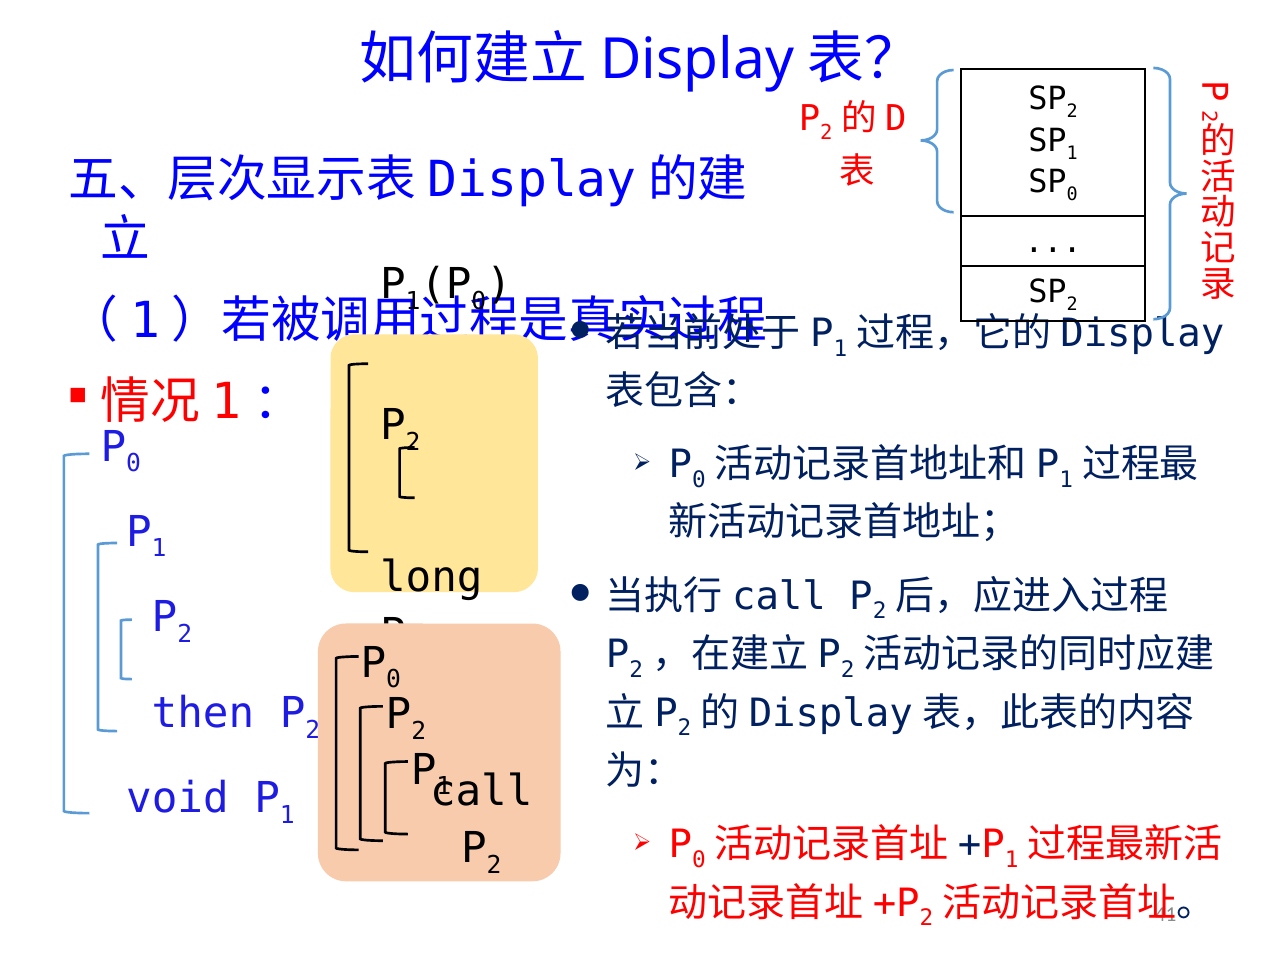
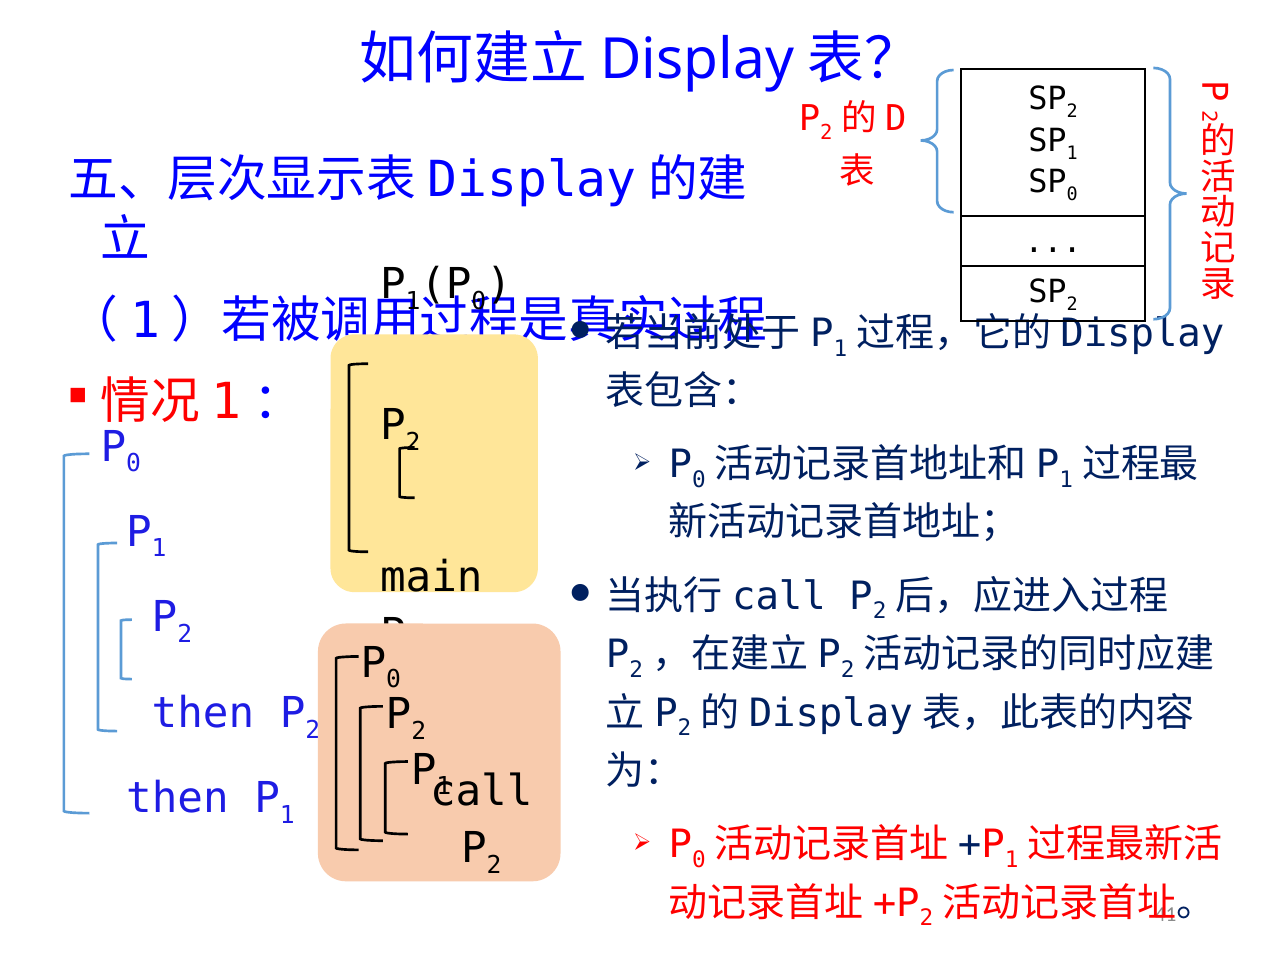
long: long -> main (431, 577)
void: void -> then (177, 798)
